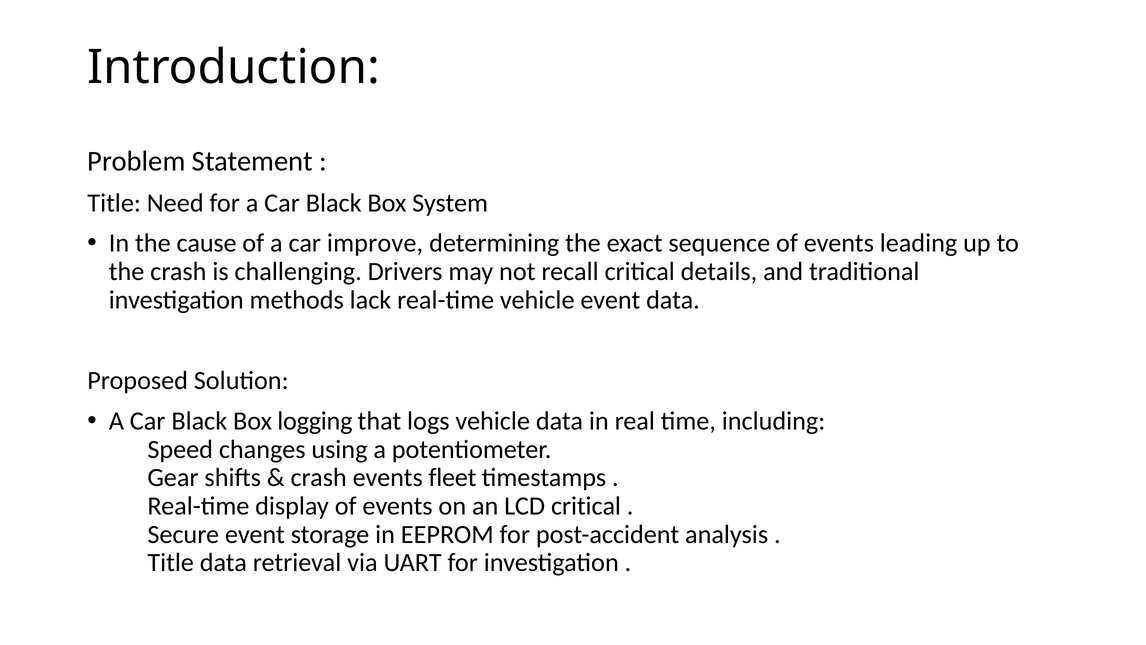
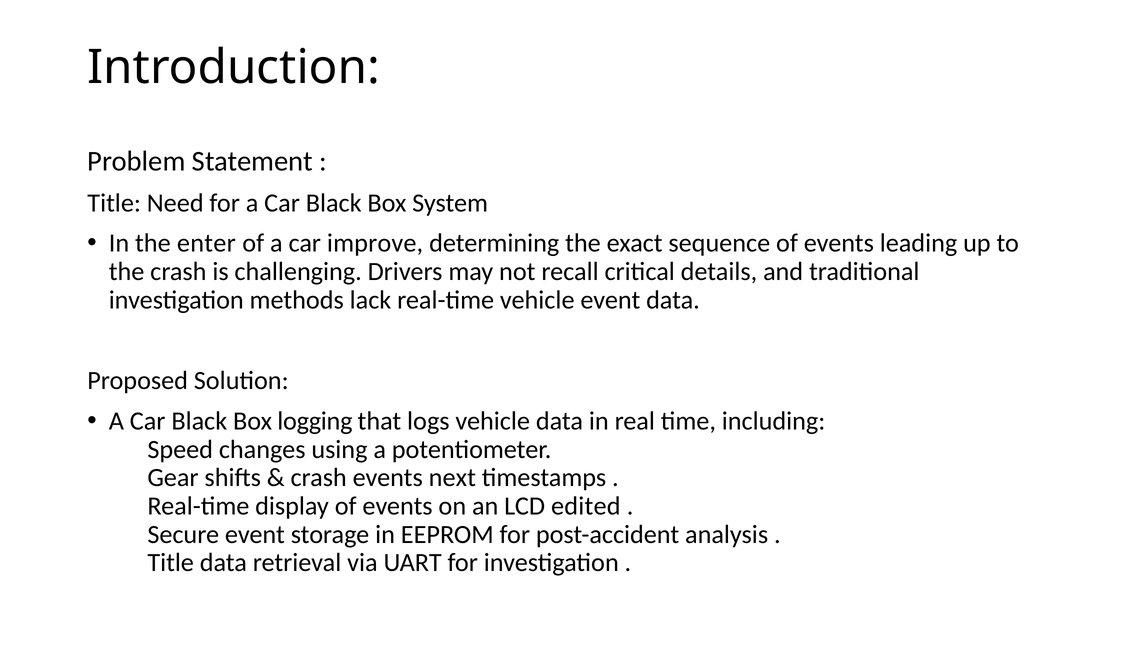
cause: cause -> enter (206, 243)
fleet: fleet -> next (452, 477)
LCD critical: critical -> edited (586, 506)
